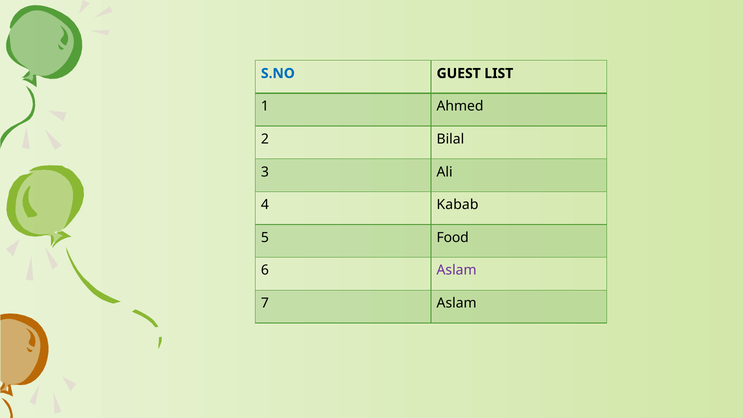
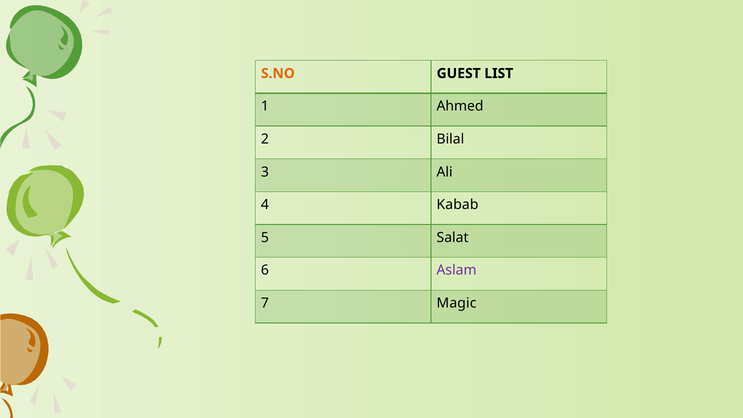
S.NO colour: blue -> orange (278, 73)
Food: Food -> Salat (453, 238)
7 Aslam: Aslam -> Magic (457, 303)
